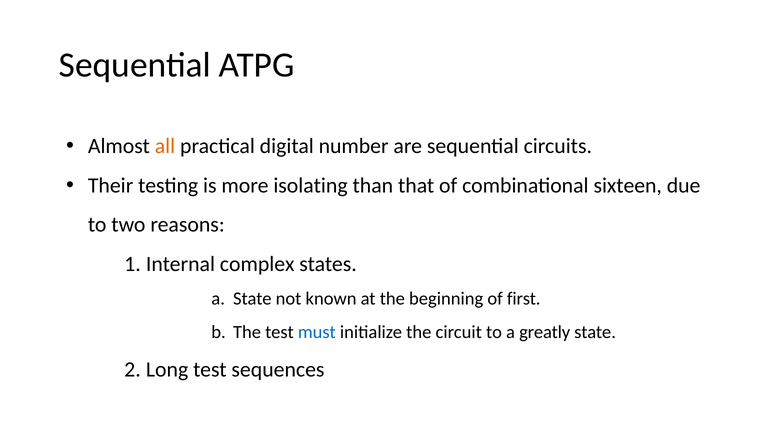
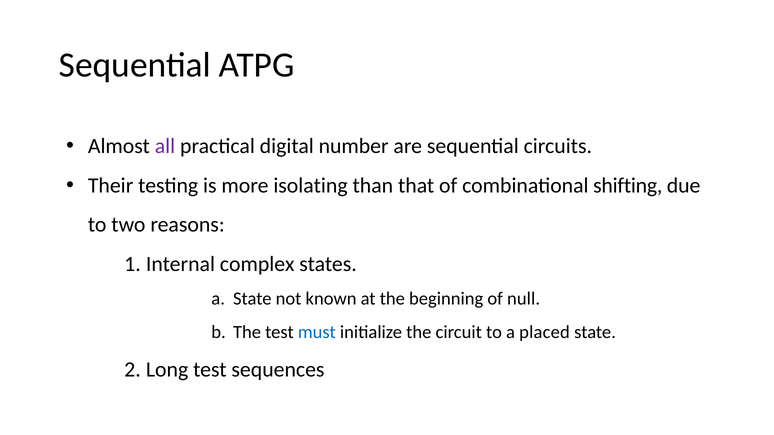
all colour: orange -> purple (165, 146)
sixteen: sixteen -> shifting (628, 186)
first: first -> null (524, 299)
greatly: greatly -> placed (544, 332)
